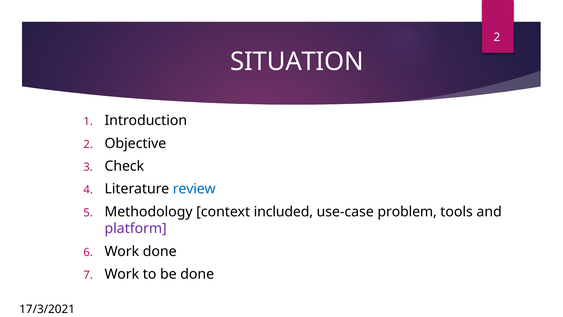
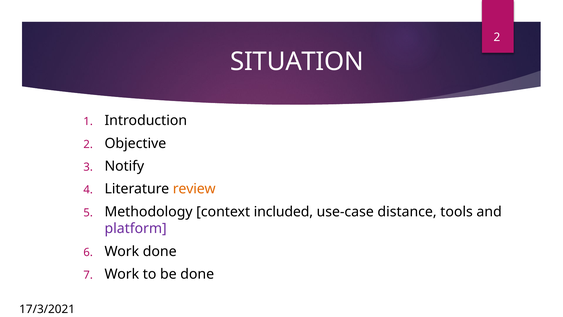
Check: Check -> Notify (124, 166)
review colour: blue -> orange (194, 189)
problem: problem -> distance (407, 212)
